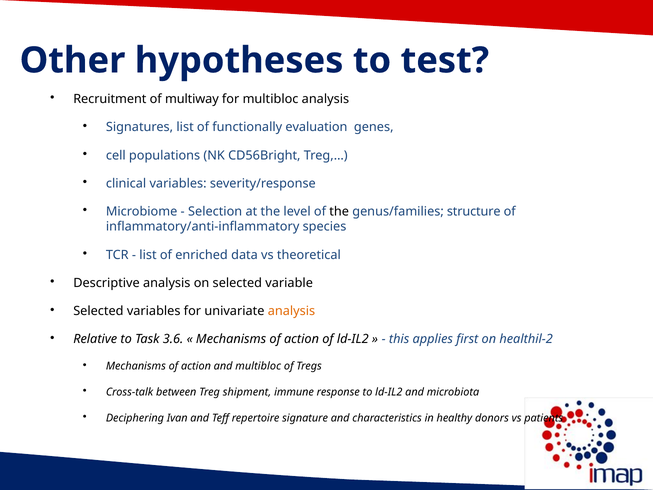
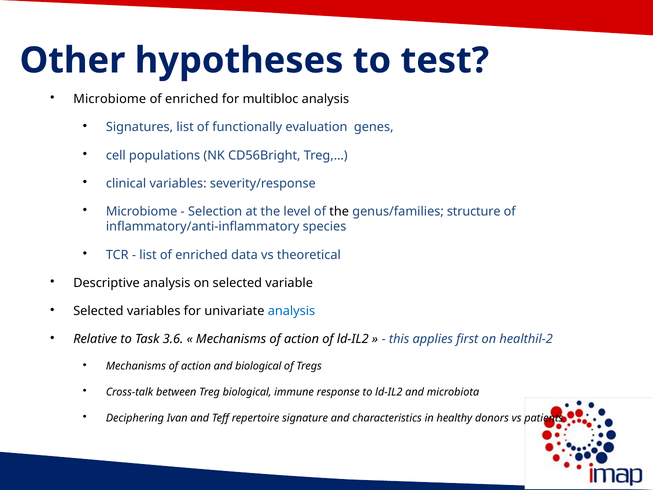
Recruitment: Recruitment -> Microbiome (110, 99)
multiway: multiway -> enriched (192, 99)
analysis colour: orange -> blue (291, 311)
and multibloc: multibloc -> biological (258, 366)
Treg shipment: shipment -> biological (247, 392)
